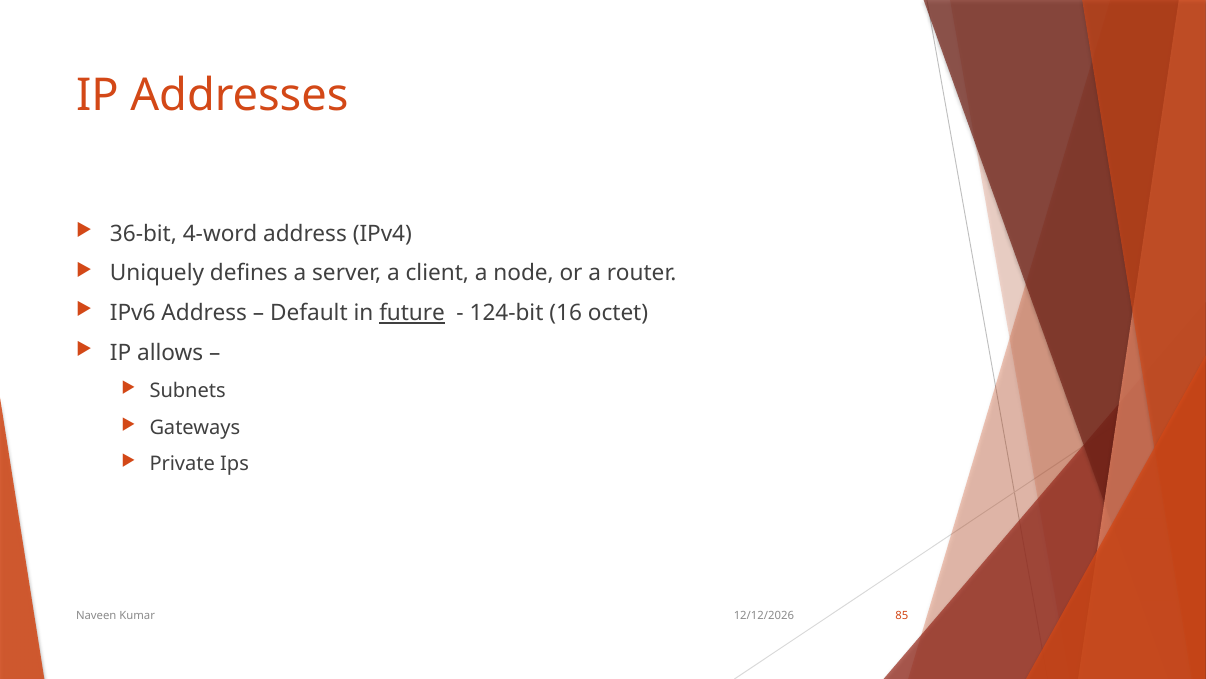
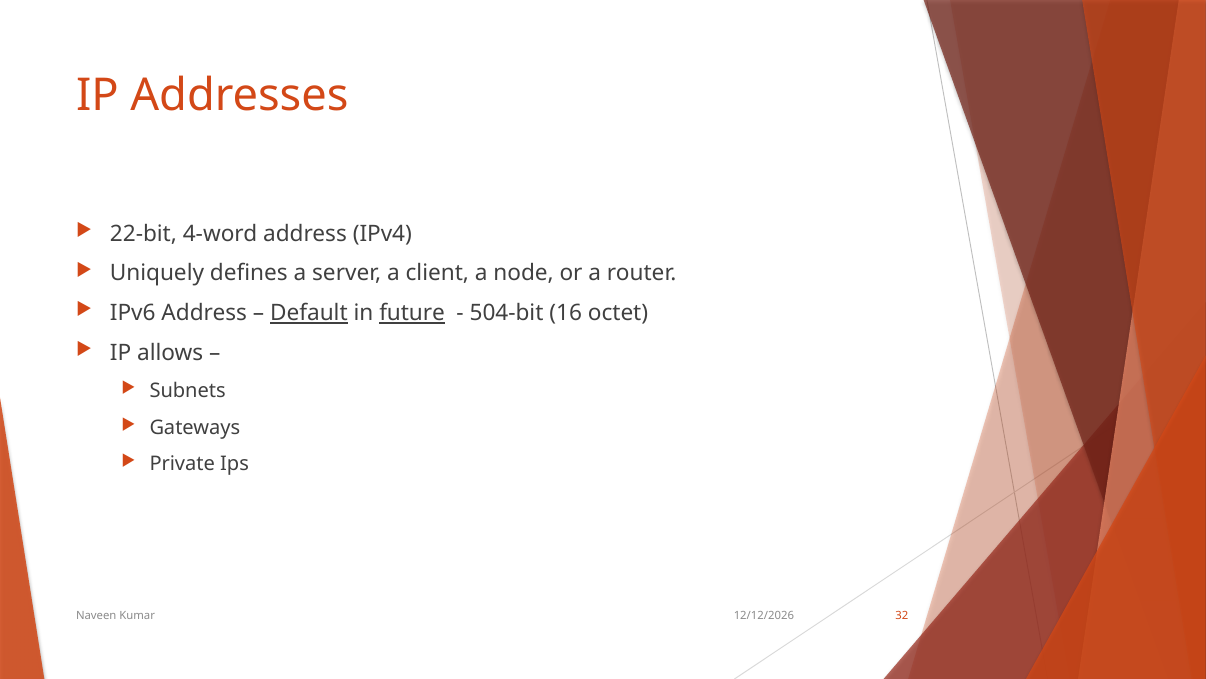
36-bit: 36-bit -> 22-bit (143, 233)
Default underline: none -> present (309, 313)
124-bit: 124-bit -> 504-bit (507, 313)
85: 85 -> 32 (902, 616)
